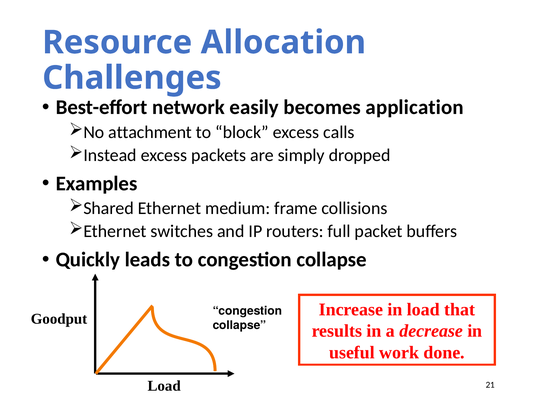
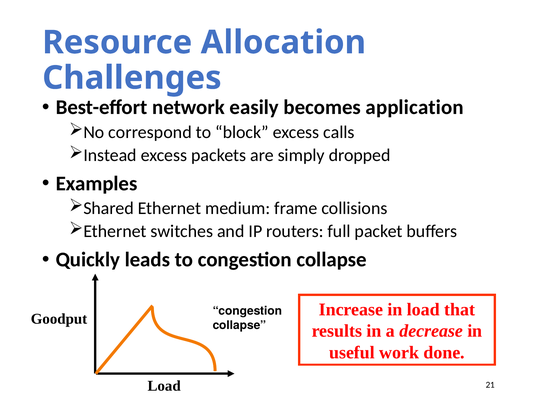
attachment: attachment -> correspond (150, 132)
